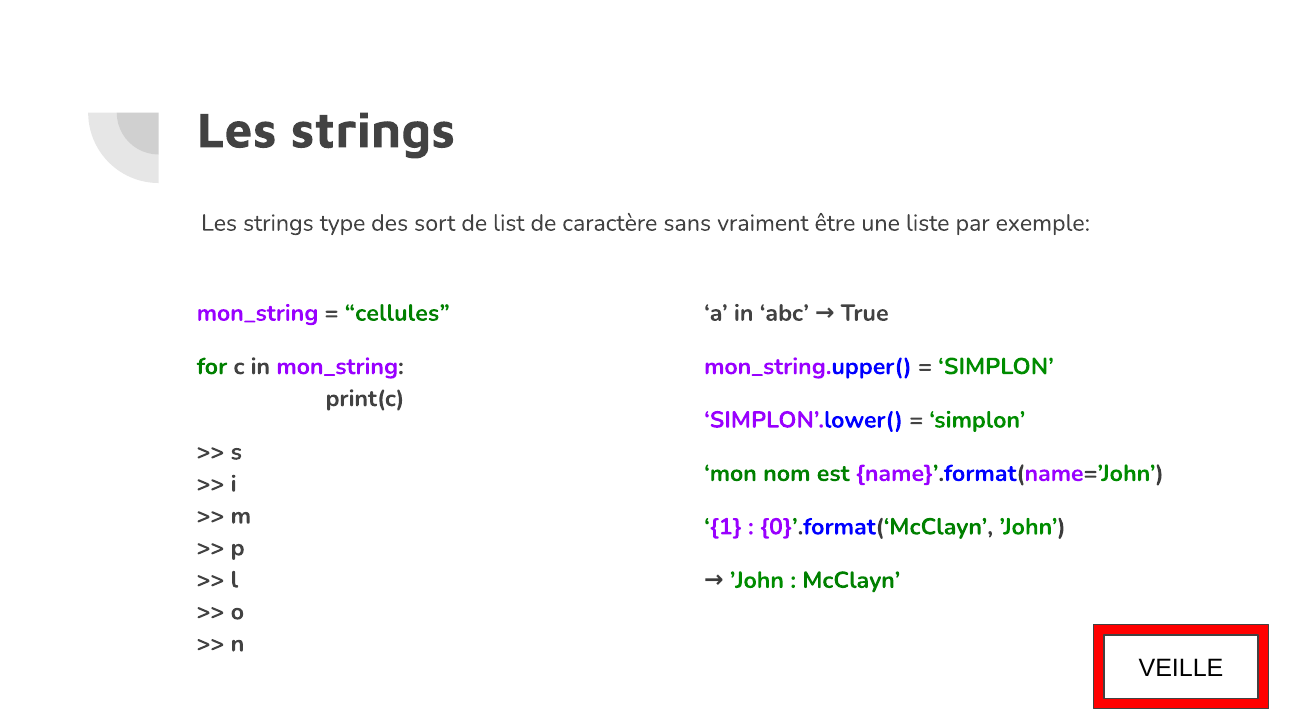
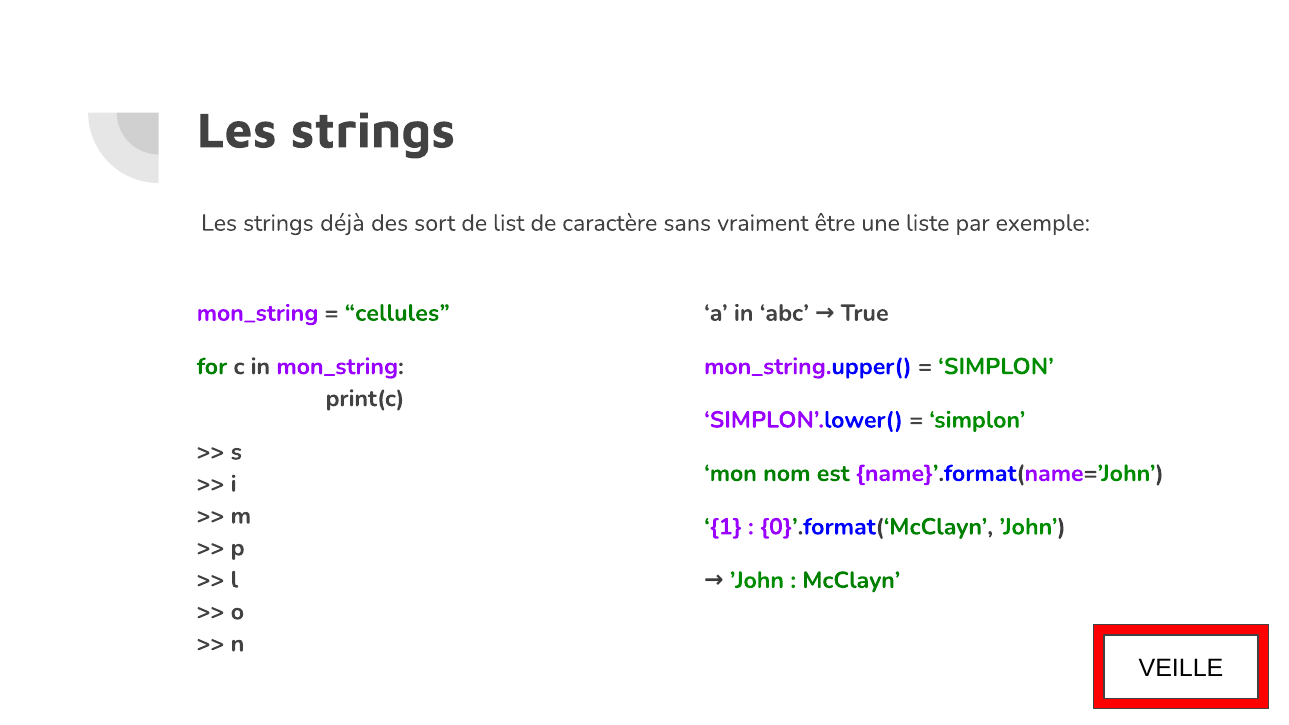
type: type -> déjà (342, 223)
